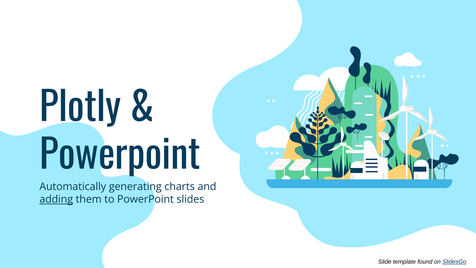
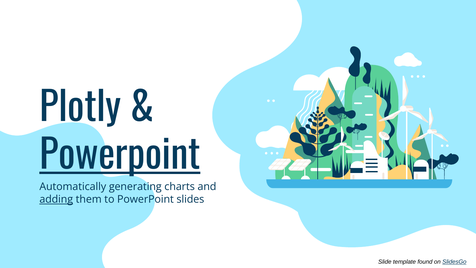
Powerpoint underline: none -> present (120, 156)
